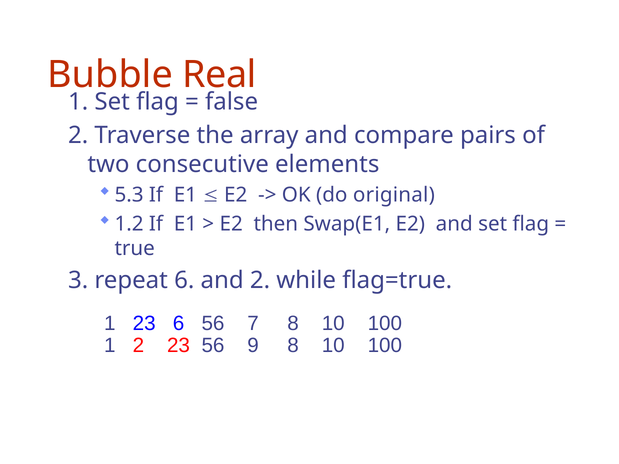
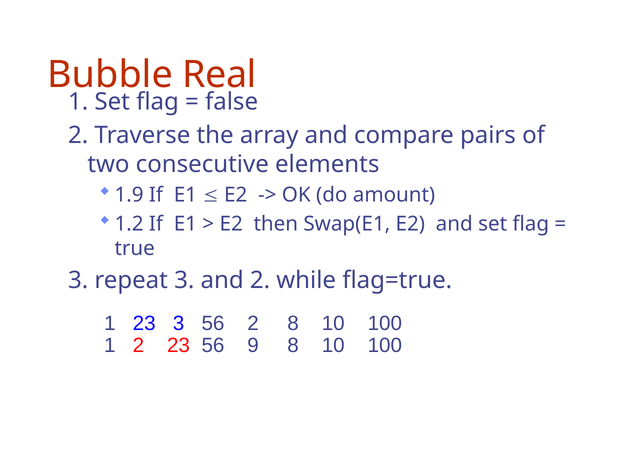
5.3: 5.3 -> 1.9 (129, 195)
original: original -> amount (394, 195)
repeat 6: 6 -> 3 (184, 281)
23 6: 6 -> 3 (179, 324)
56 7: 7 -> 2 (253, 324)
